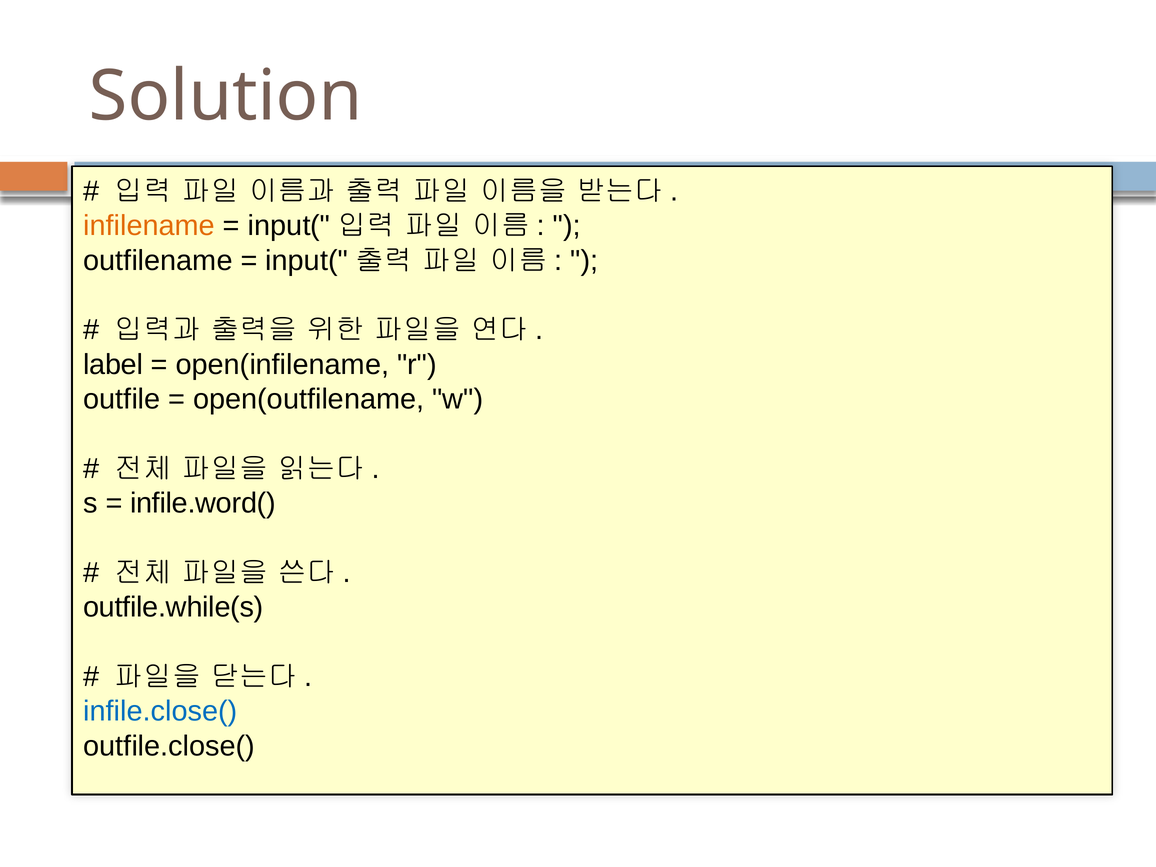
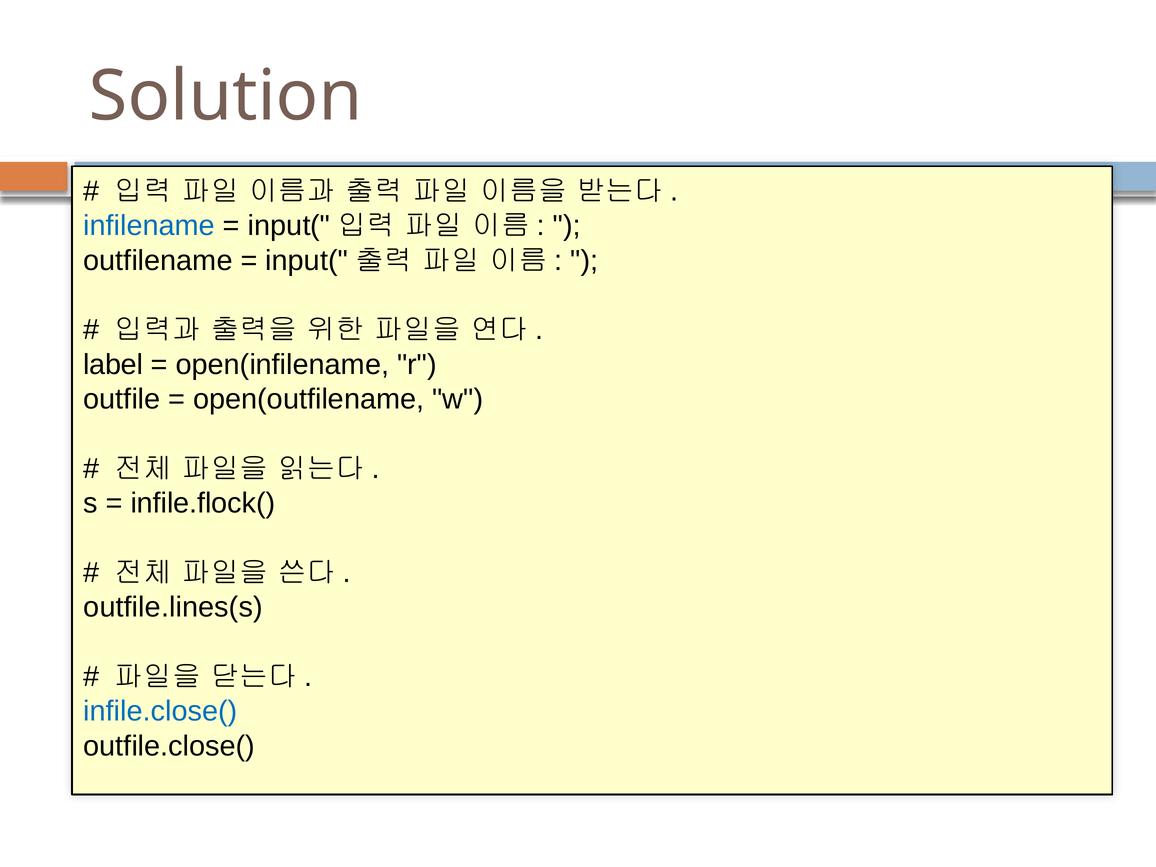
infilename colour: orange -> blue (149, 226)
infile.word(: infile.word( -> infile.flock( (203, 503)
outfile.while(s: outfile.while(s -> outfile.lines(s (173, 607)
